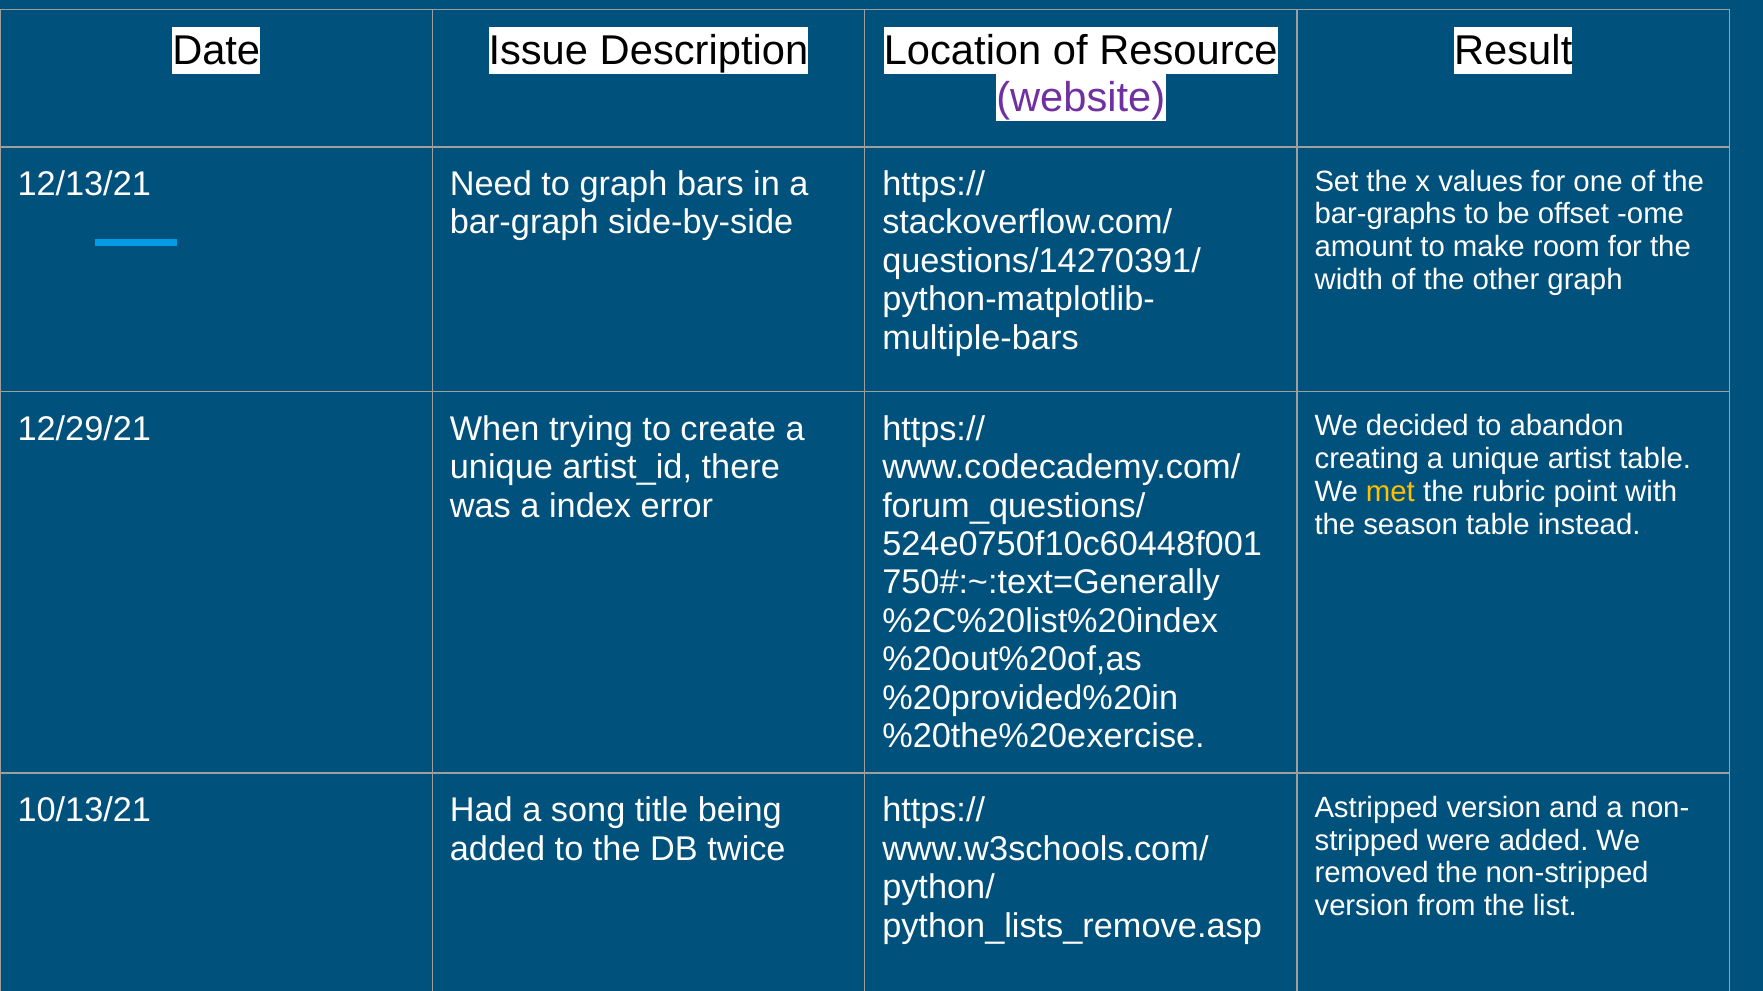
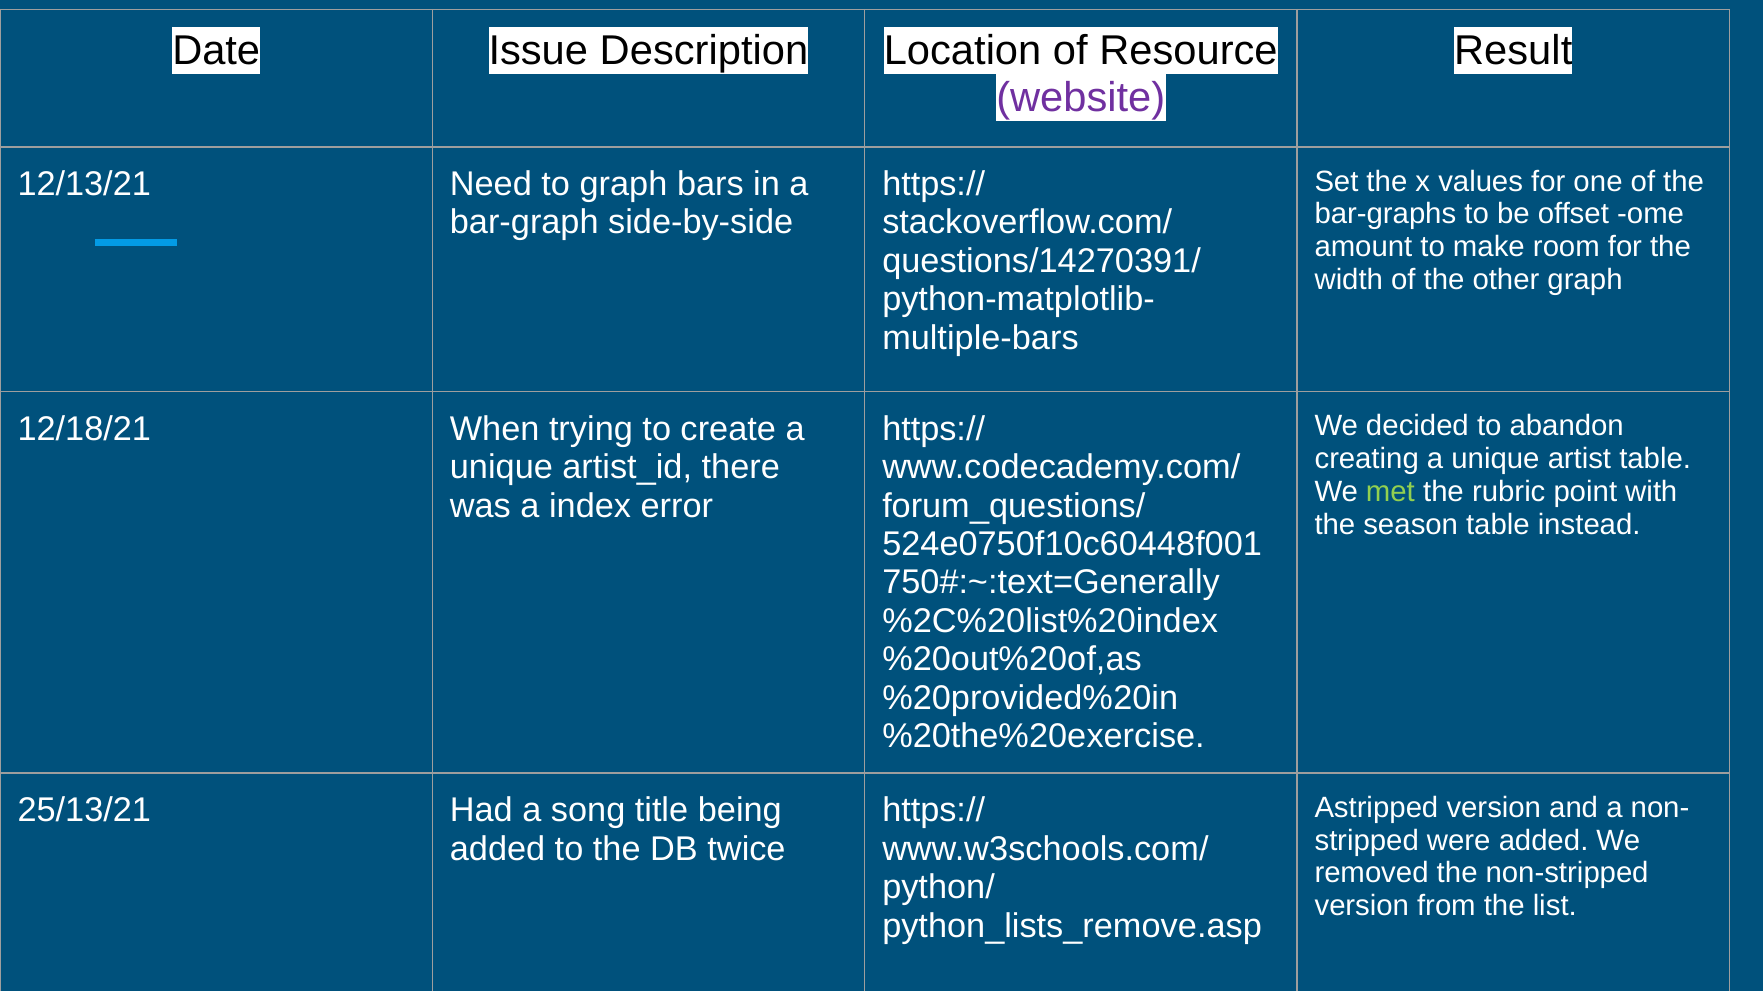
12/29/21: 12/29/21 -> 12/18/21 (84, 429)
met colour: yellow -> light green (1390, 492)
10/13/21: 10/13/21 -> 25/13/21 (84, 811)
